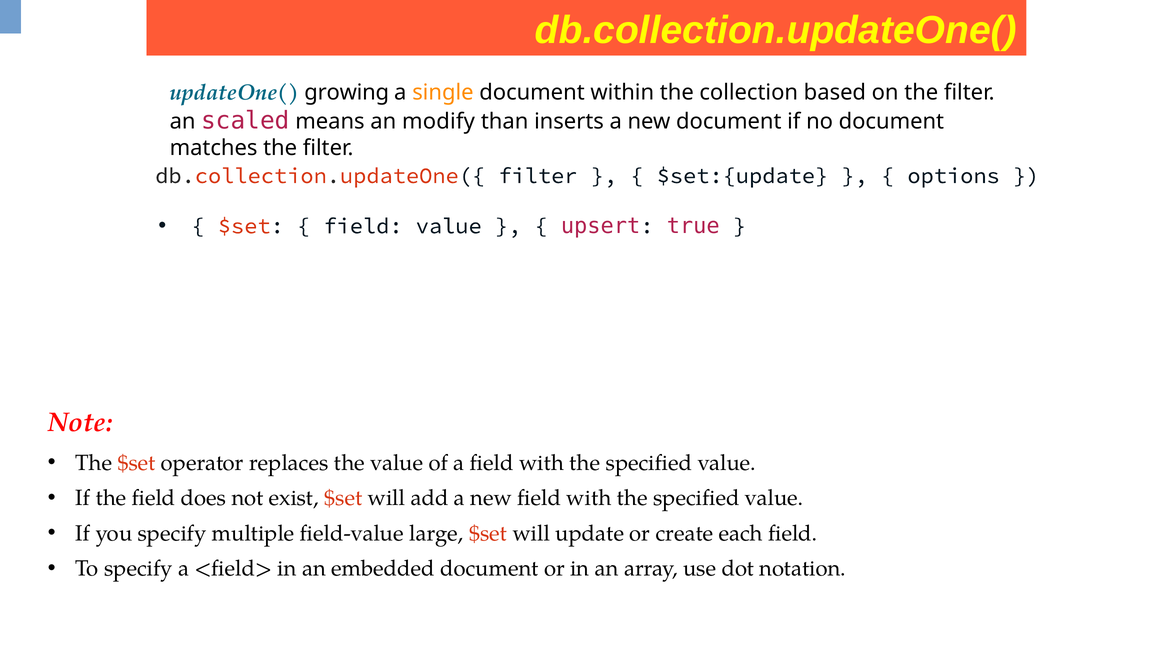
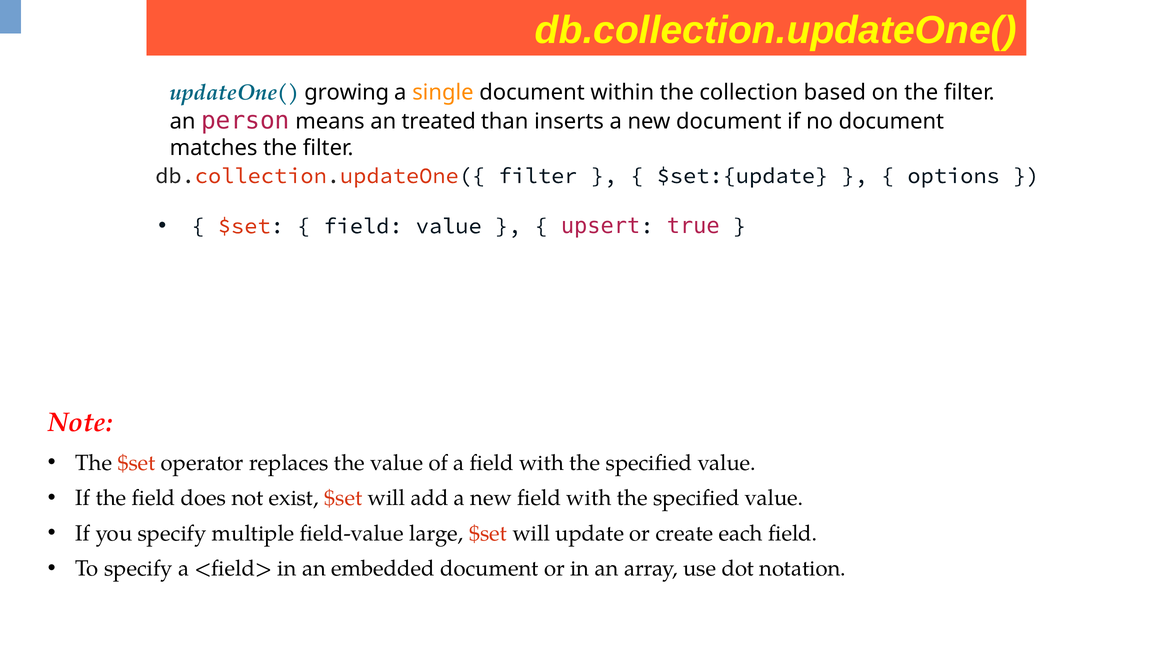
scaled: scaled -> person (245, 120)
modify: modify -> treated (439, 121)
